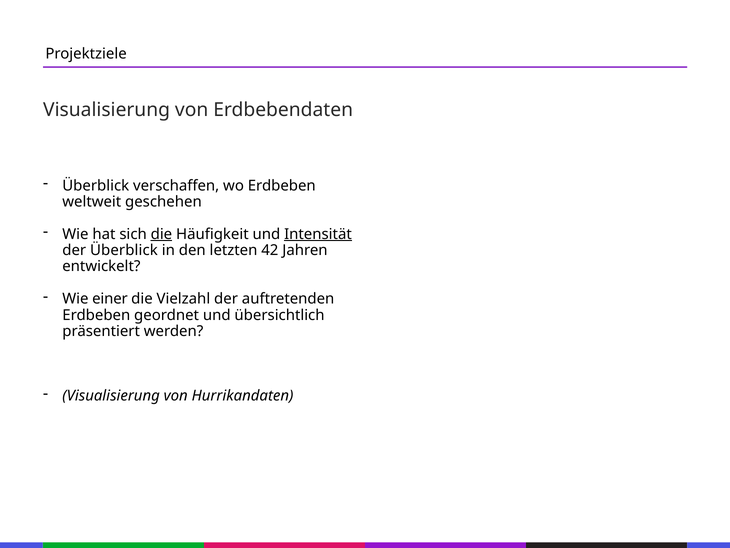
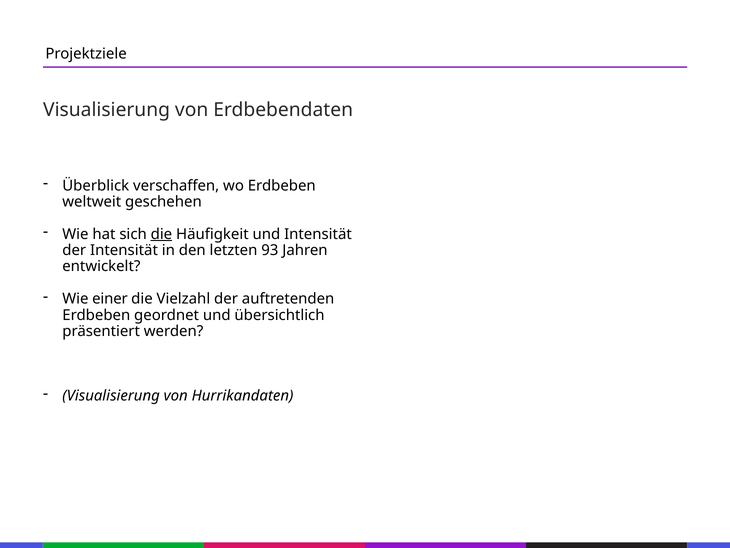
Intensität underline: present -> none (318, 234)
der Überblick: Überblick -> Intensität (124, 250)
42: 42 -> 93 (270, 250)
